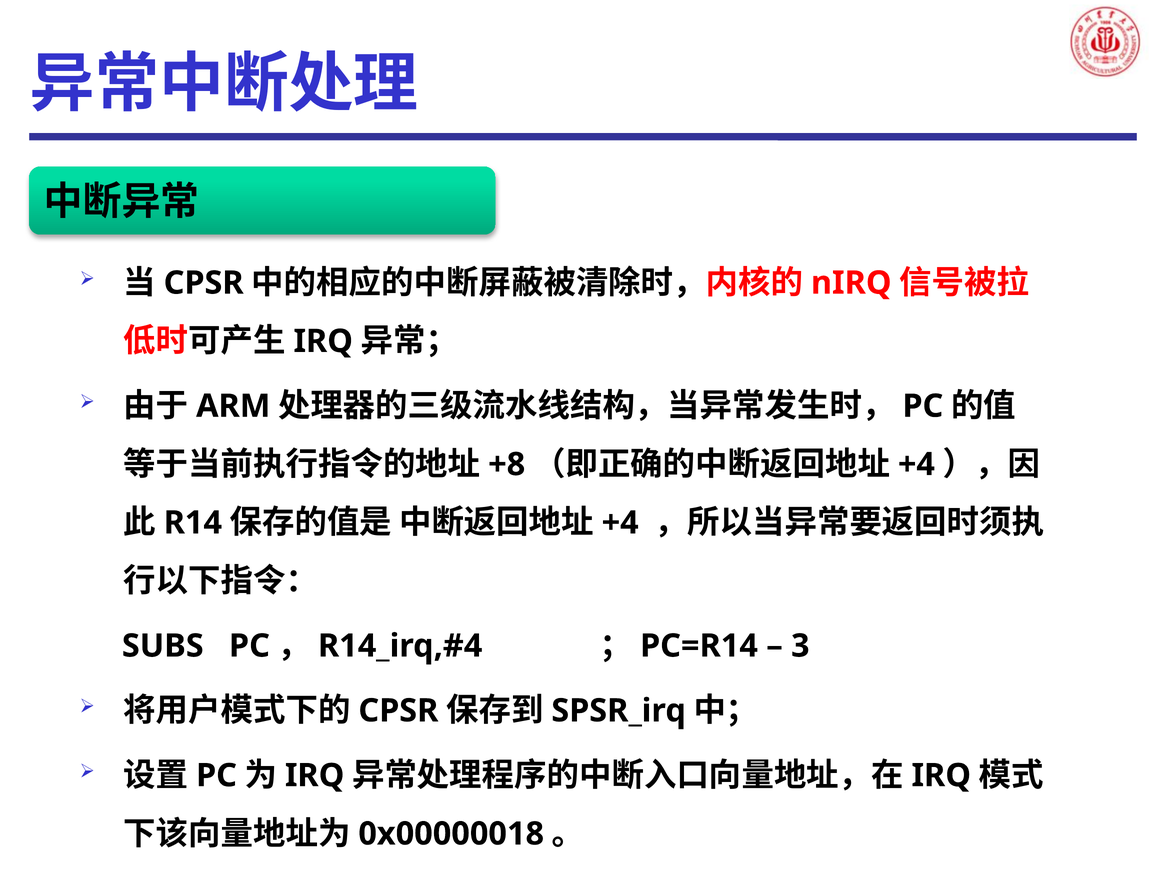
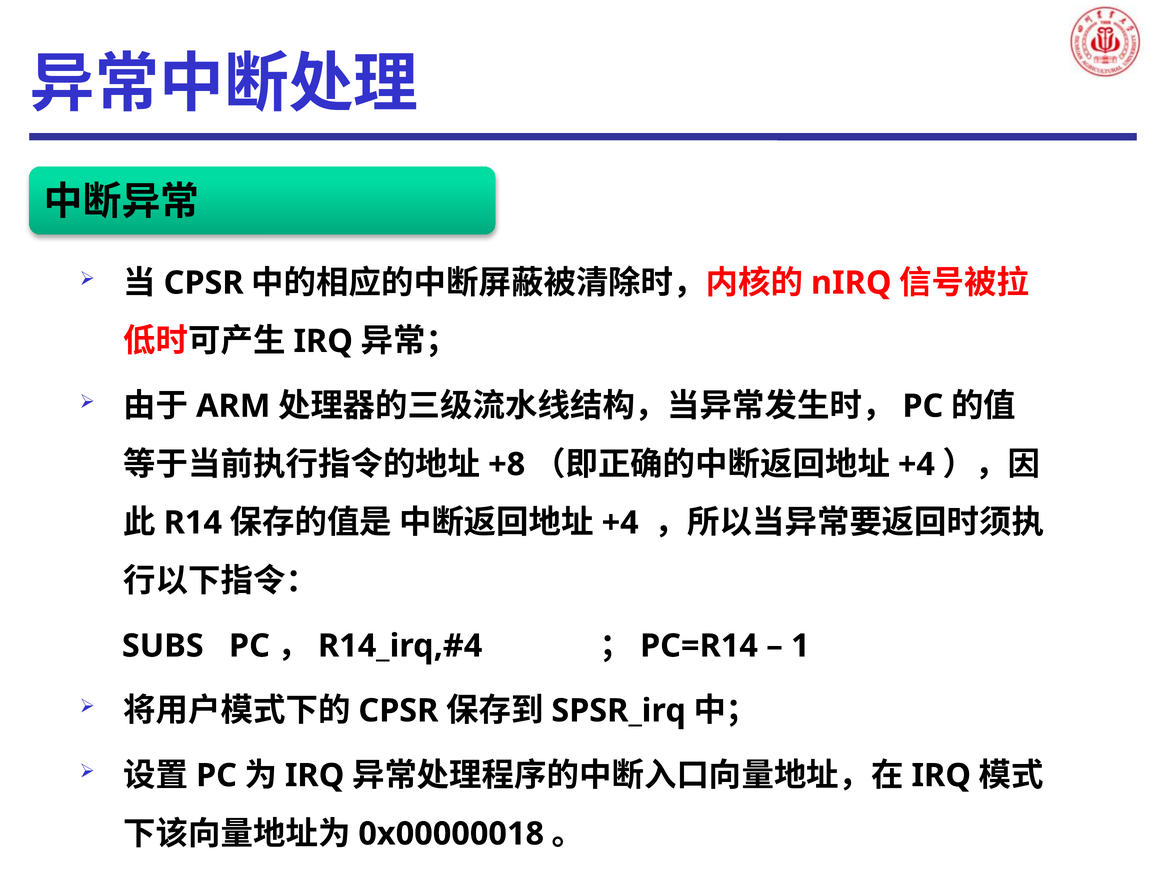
3: 3 -> 1 (800, 646)
